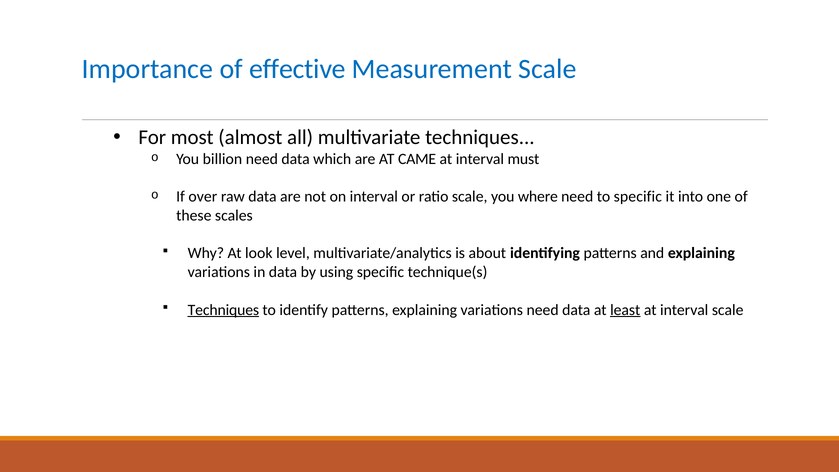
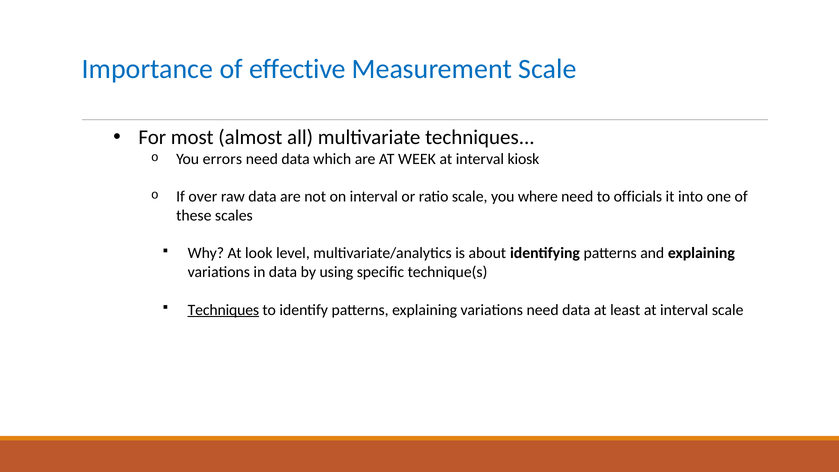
billion: billion -> errors (222, 159)
CAME: CAME -> WEEK (417, 159)
must: must -> kiosk (523, 159)
to specific: specific -> officials (638, 197)
least underline: present -> none (625, 310)
